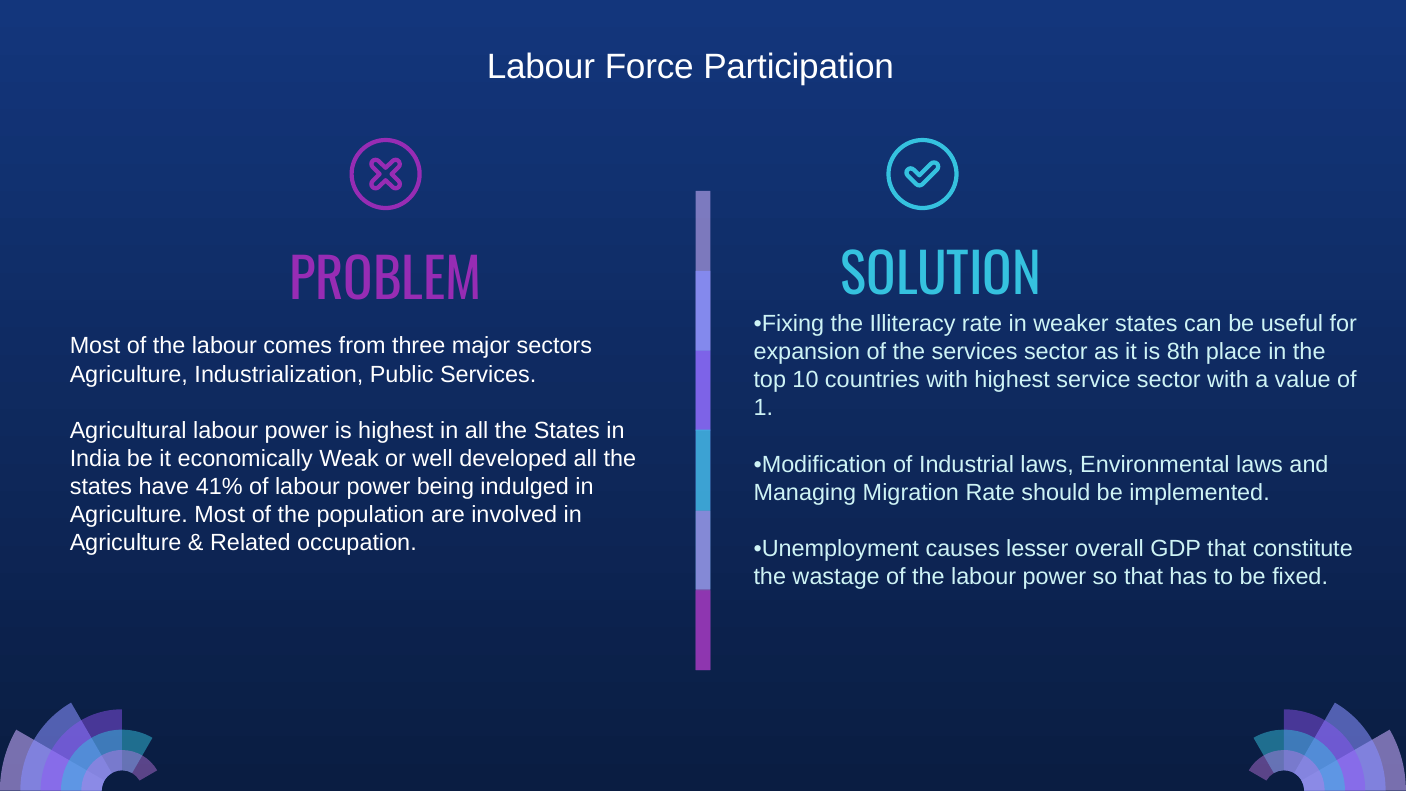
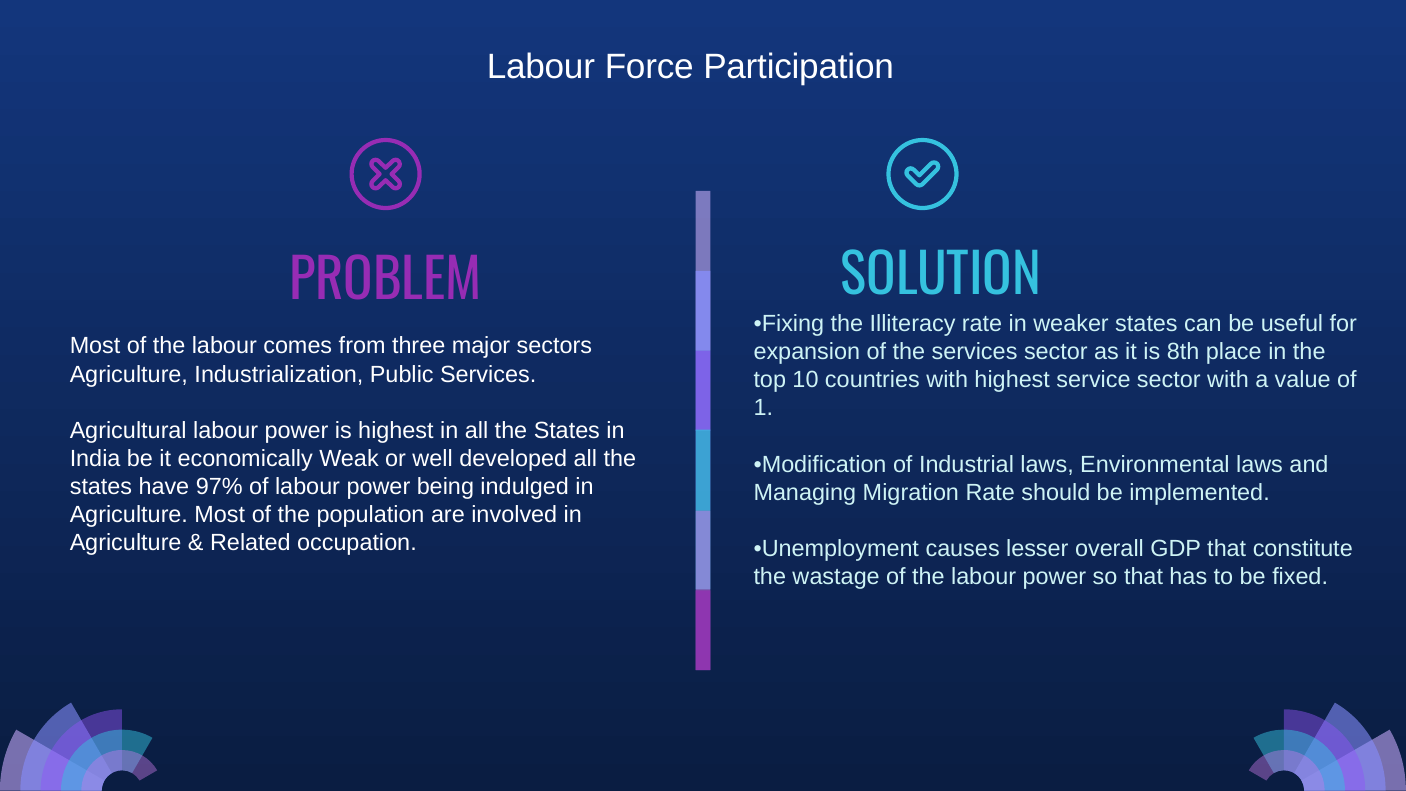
41%: 41% -> 97% (219, 487)
